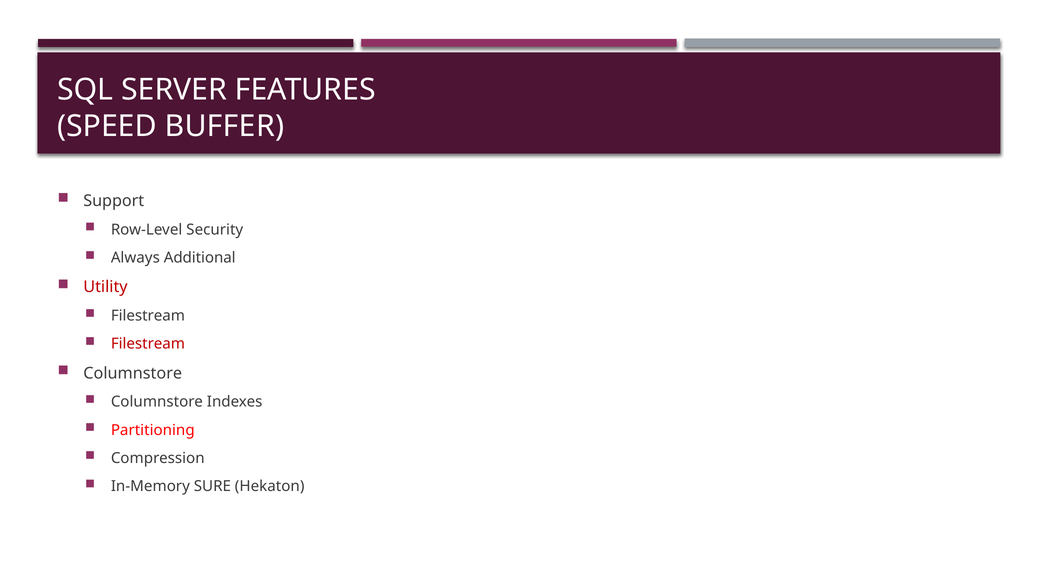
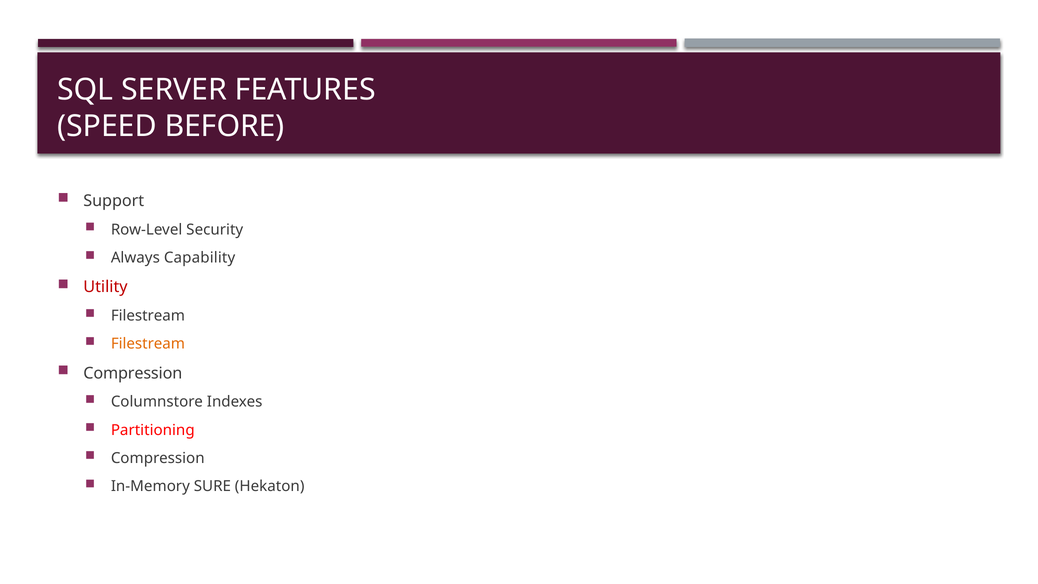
BUFFER: BUFFER -> BEFORE (225, 126)
Additional: Additional -> Capability (200, 258)
Filestream colour: red -> orange (148, 344)
Columnstore: Columnstore -> Compression (133, 373)
